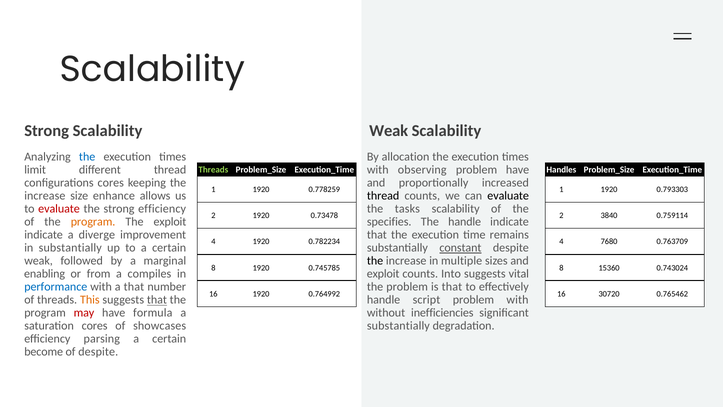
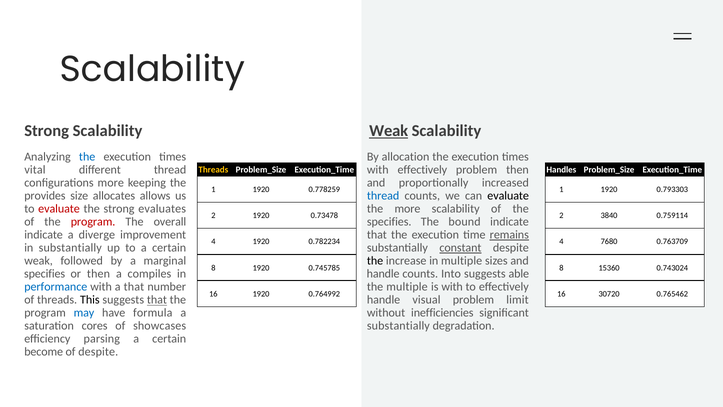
Weak underline: none -> present (389, 131)
limit: limit -> vital (35, 170)
with observing: observing -> effectively (422, 170)
problem have: have -> then (518, 170)
Threads colour: light green -> yellow (213, 170)
configurations cores: cores -> more (111, 183)
increase: increase -> provides (45, 196)
enhance: enhance -> allocates (114, 196)
thread colour: black -> blue (383, 196)
strong efficiency: efficiency -> evaluates (162, 209)
the tasks: tasks -> more (407, 209)
program colour: orange -> red (93, 222)
The exploit: exploit -> overall (170, 222)
The handle: handle -> bound (465, 222)
remains underline: none -> present (509, 235)
enabling: enabling -> specifies (45, 274)
or from: from -> then (98, 274)
exploit: exploit -> handle (383, 274)
vital: vital -> able (519, 274)
the problem: problem -> multiple (407, 287)
is that: that -> with (452, 287)
This colour: orange -> black (90, 300)
script: script -> visual (426, 300)
problem with: with -> limit (517, 300)
may colour: red -> blue (84, 313)
